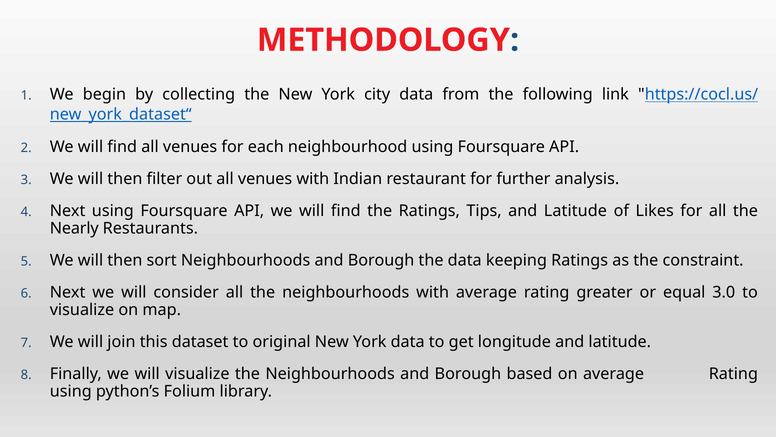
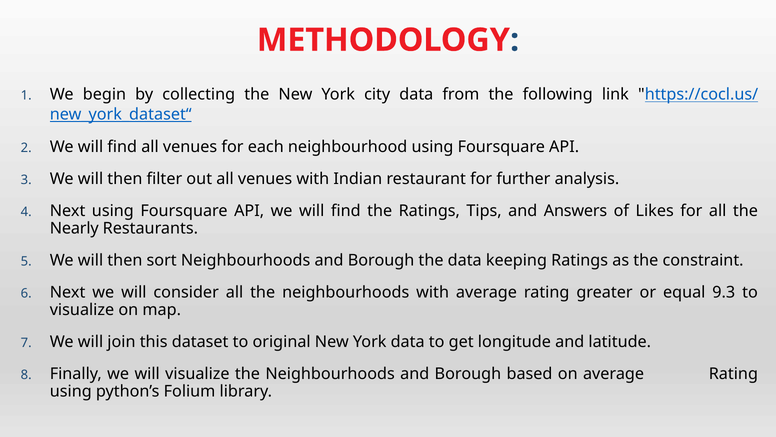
Tips and Latitude: Latitude -> Answers (576, 211)
3.0: 3.0 -> 9.3 (724, 292)
